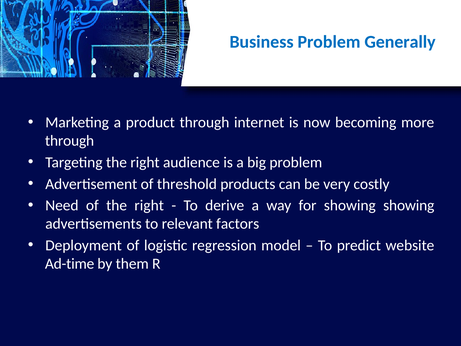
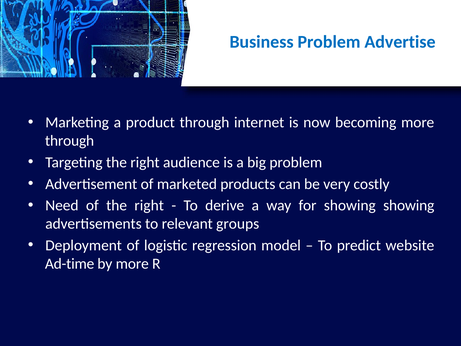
Generally: Generally -> Advertise (400, 42)
threshold: threshold -> marketed (187, 184)
factors: factors -> groups (238, 224)
by them: them -> more (132, 264)
